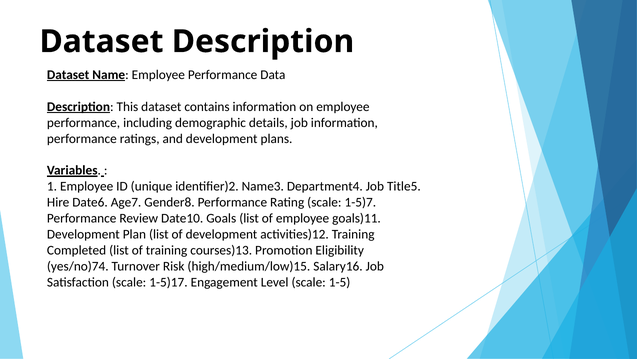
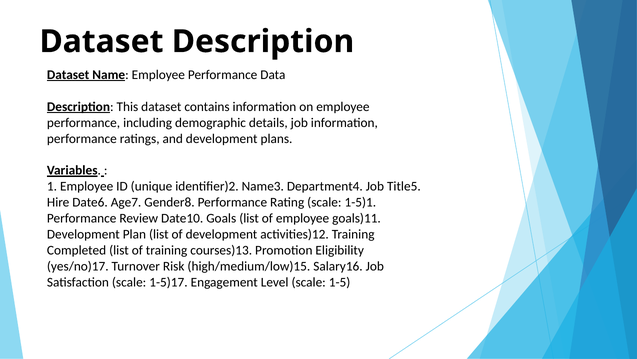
1-5)7: 1-5)7 -> 1-5)1 (360, 202)
yes/no)74: yes/no)74 -> yes/no)17 (78, 266)
